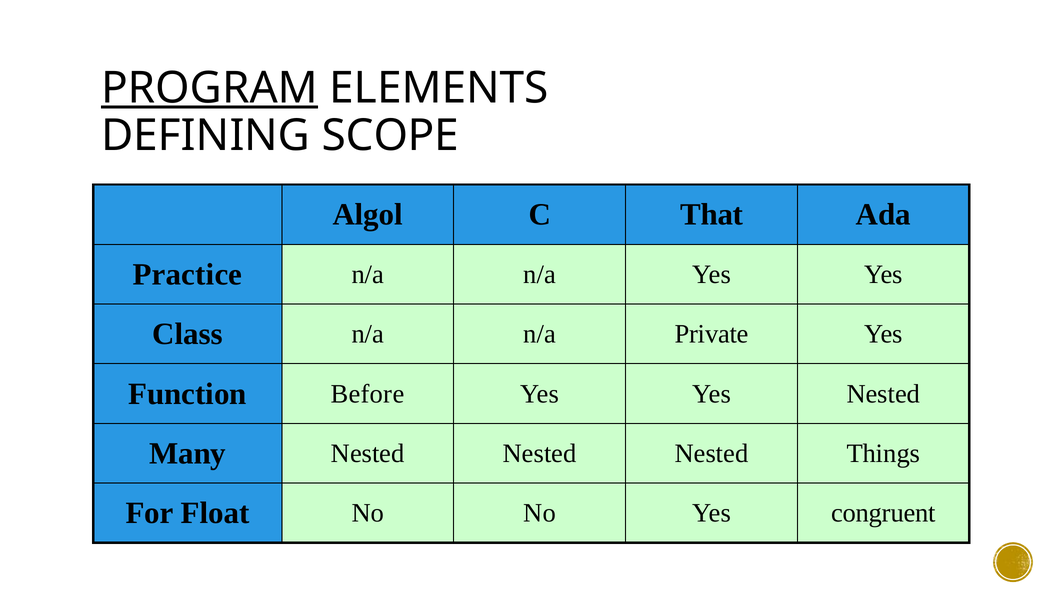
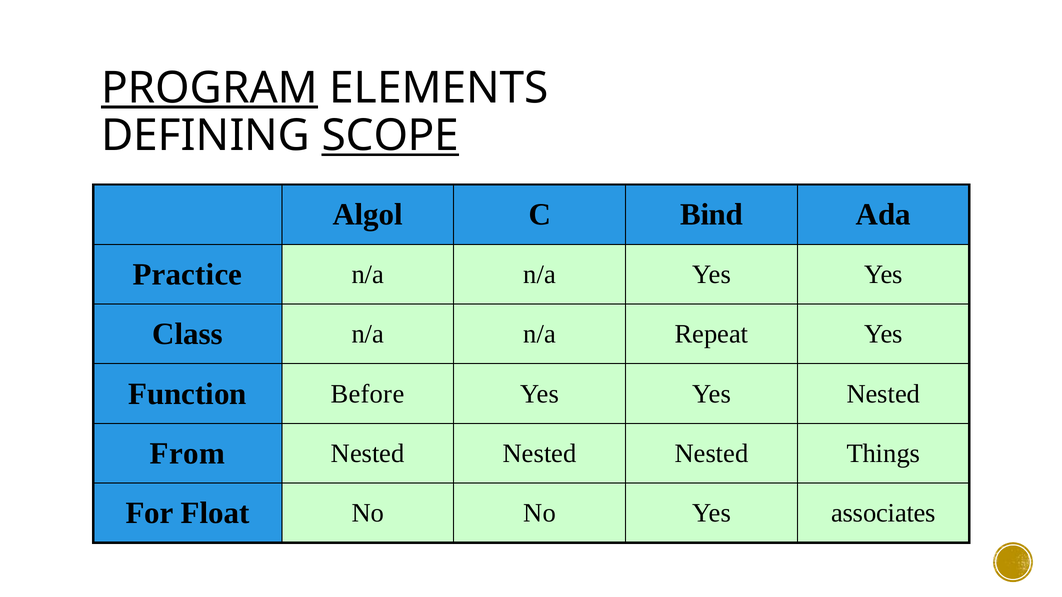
SCOPE underline: none -> present (390, 136)
That: That -> Bind (712, 215)
Private: Private -> Repeat (712, 334)
Many: Many -> From (187, 454)
congruent: congruent -> associates (883, 513)
